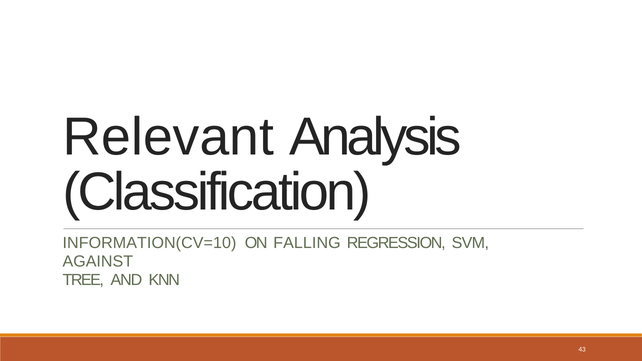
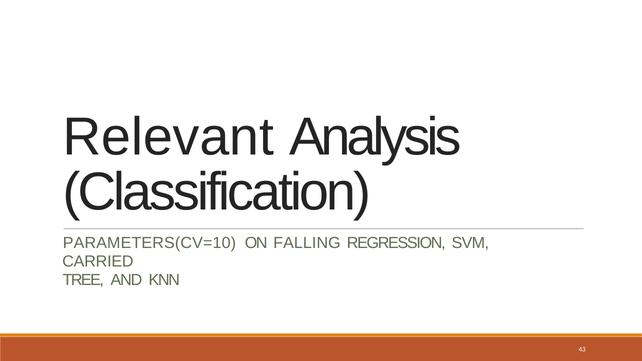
INFORMATION(CV=10: INFORMATION(CV=10 -> PARAMETERS(CV=10 (149, 243)
AGAINST: AGAINST -> CARRIED (98, 261)
